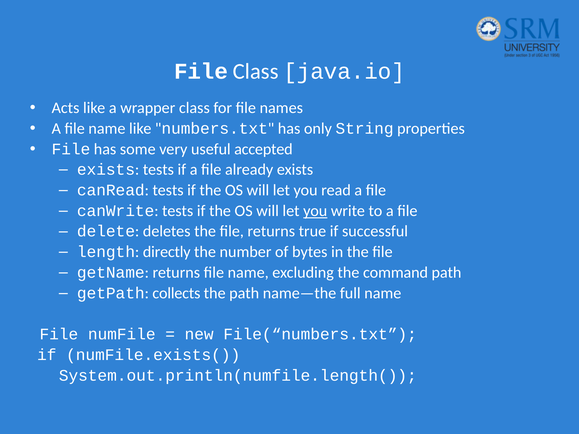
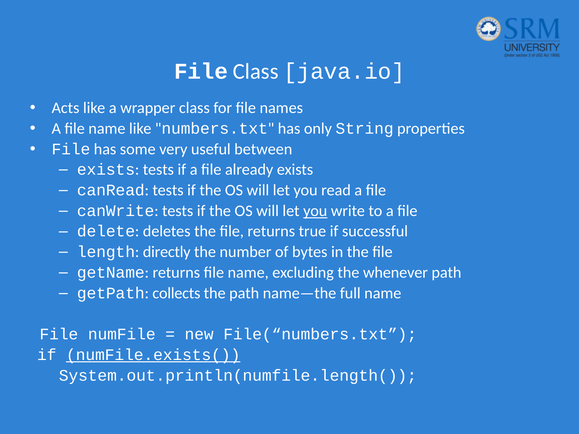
accepted: accepted -> between (263, 149)
command: command -> whenever (395, 273)
numFile.exists( underline: none -> present (153, 355)
